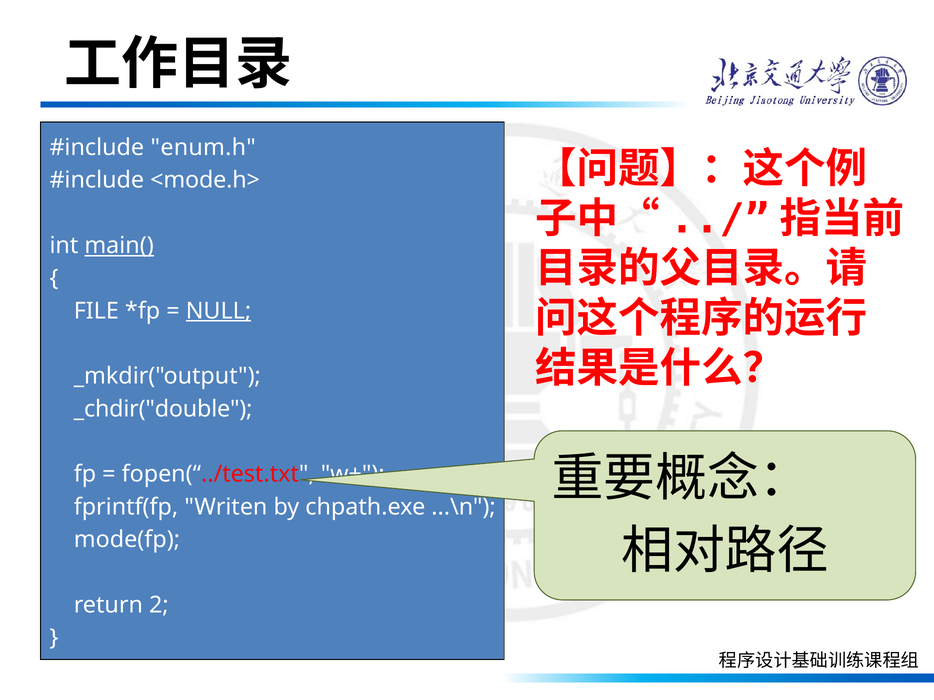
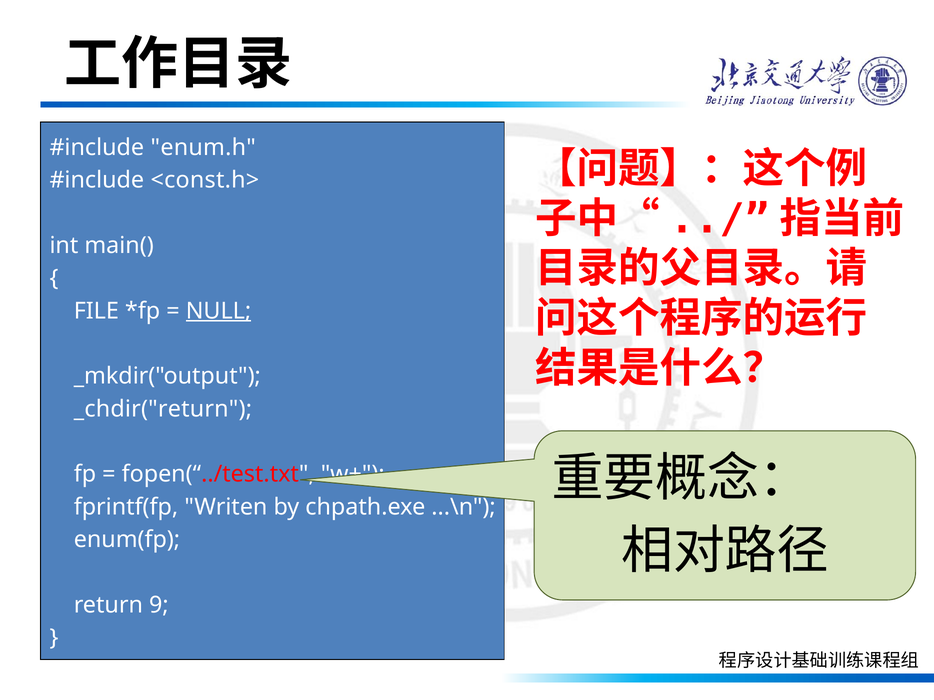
<mode.h>: <mode.h> -> <const.h> (205, 180)
main( underline: present -> none (119, 246)
_chdir("double: _chdir("double -> _chdir("return (163, 409)
mode(fp: mode(fp -> enum(fp (127, 540)
2: 2 -> 9 (159, 605)
